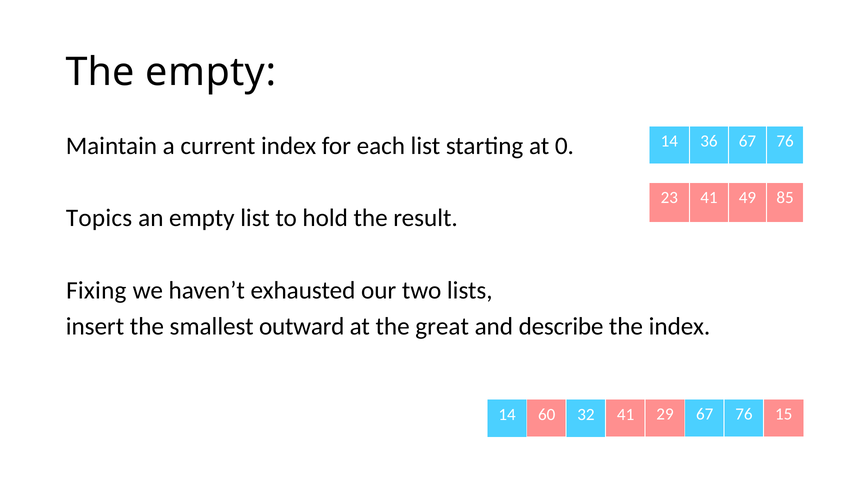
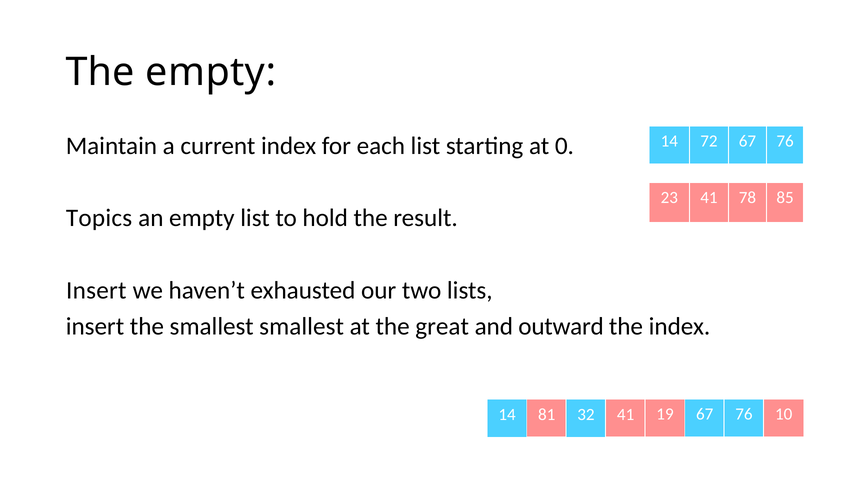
36: 36 -> 72 (709, 141)
49: 49 -> 78 (747, 198)
Fixing: Fixing -> Insert (96, 291)
smallest outward: outward -> smallest (302, 327)
describe: describe -> outward (561, 327)
60: 60 -> 81 (547, 415)
29: 29 -> 19 (665, 415)
15: 15 -> 10 (784, 415)
